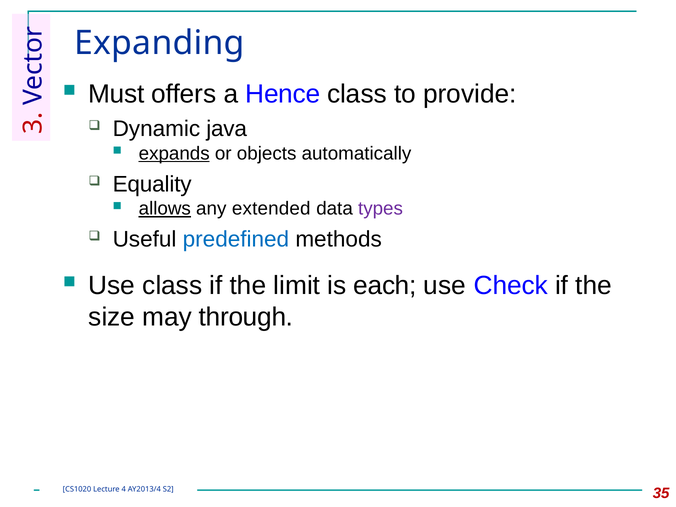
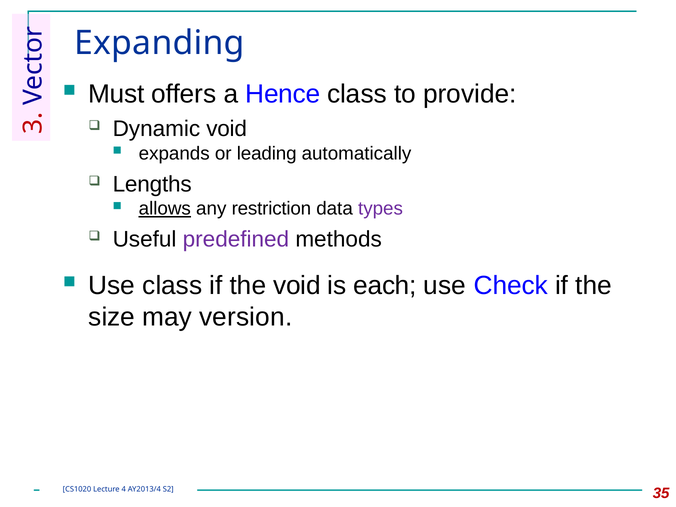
Dynamic java: java -> void (227, 129)
expands underline: present -> none (174, 153)
objects: objects -> leading (267, 153)
Equality: Equality -> Lengths (152, 184)
extended: extended -> restriction (271, 209)
predefined colour: blue -> purple (236, 239)
the limit: limit -> void (297, 286)
through: through -> version (246, 317)
